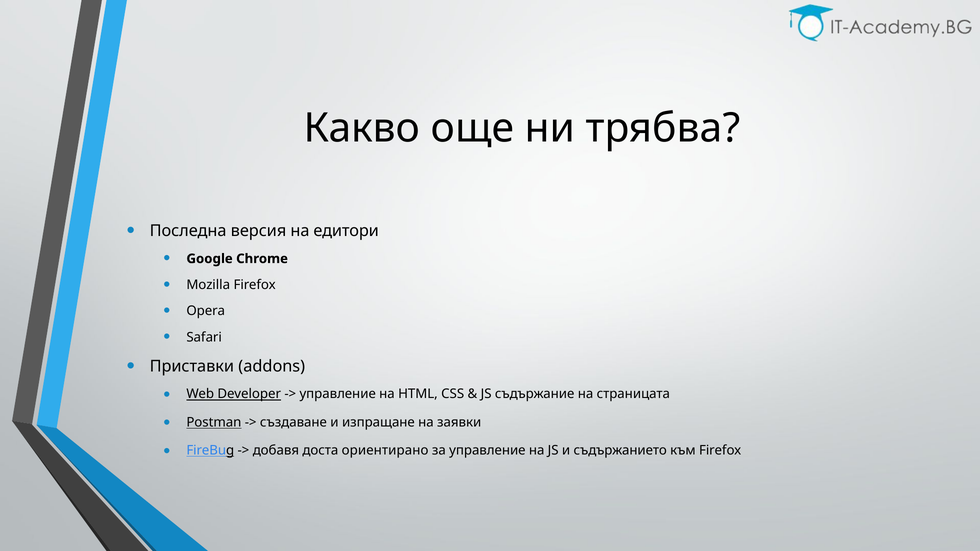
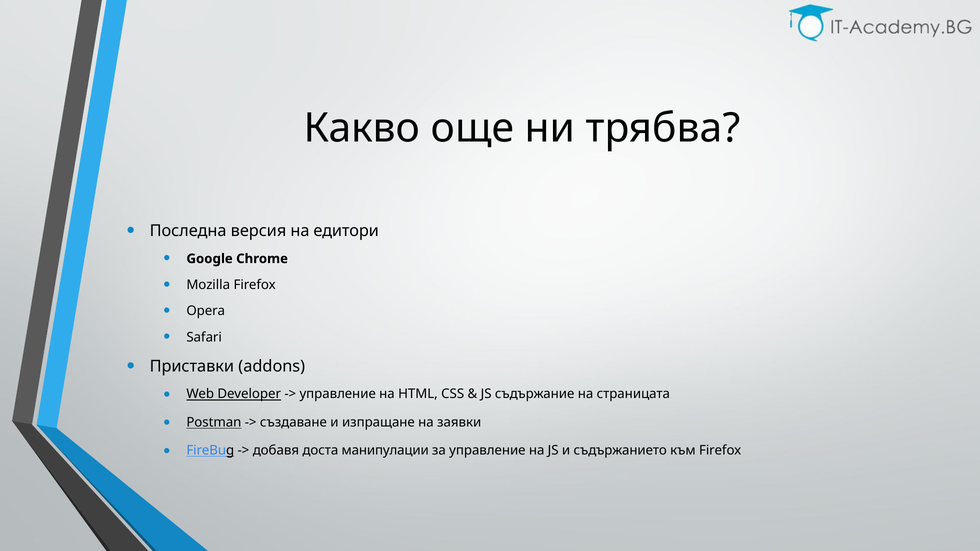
ориентирано: ориентирано -> манипулации (385, 451)
